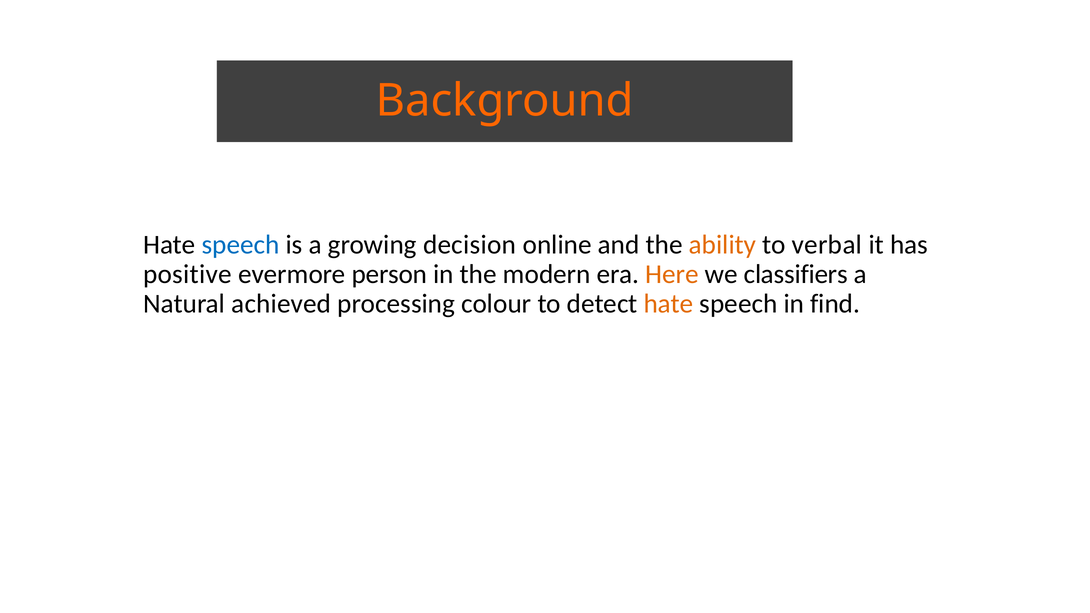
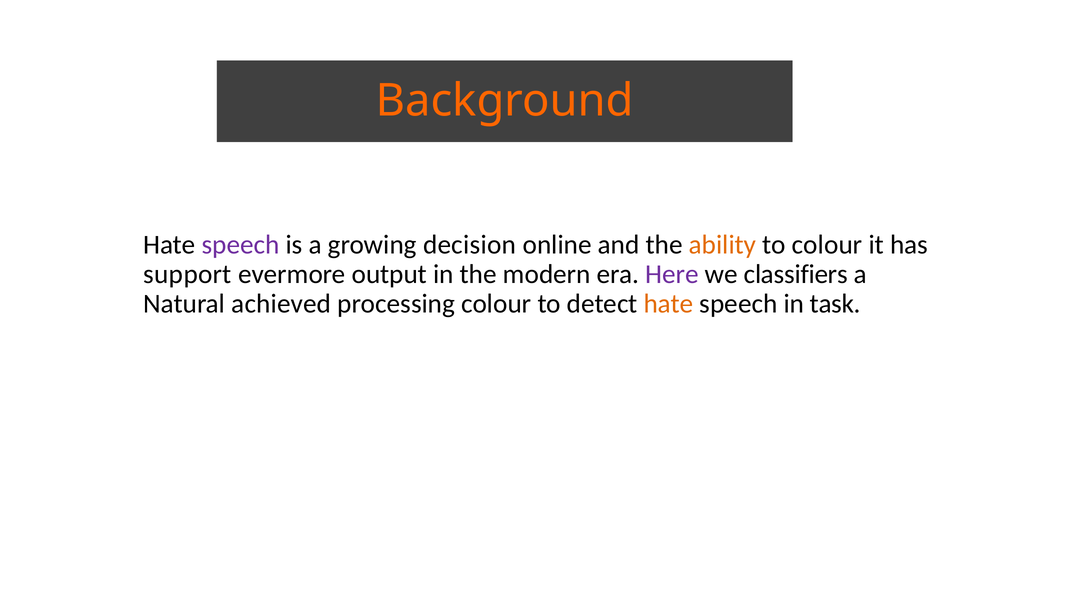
speech colour: blue -> purple (241, 245)
to verbal: verbal -> colour (827, 245)
positive: positive -> support (187, 274)
person: person -> output (389, 274)
Here colour: orange -> purple (672, 274)
find: find -> task (835, 304)
